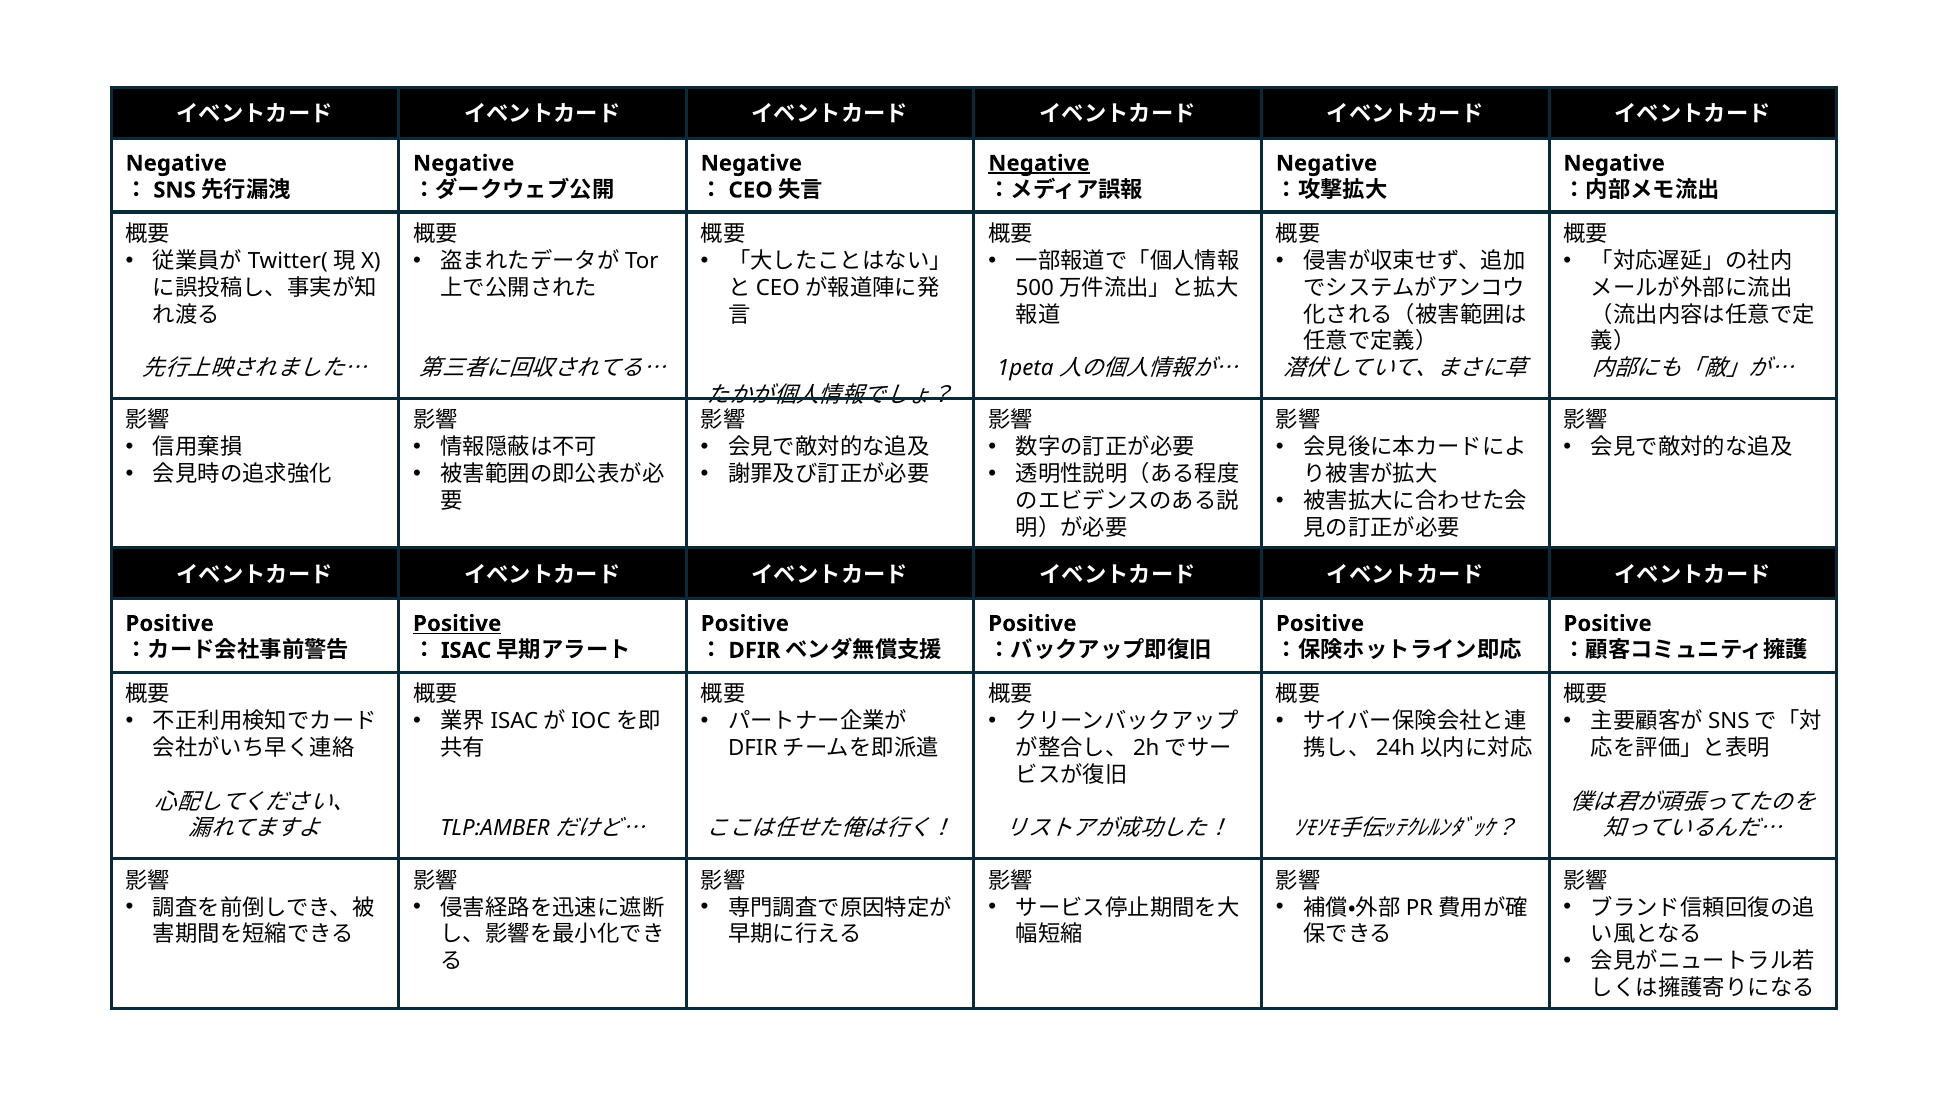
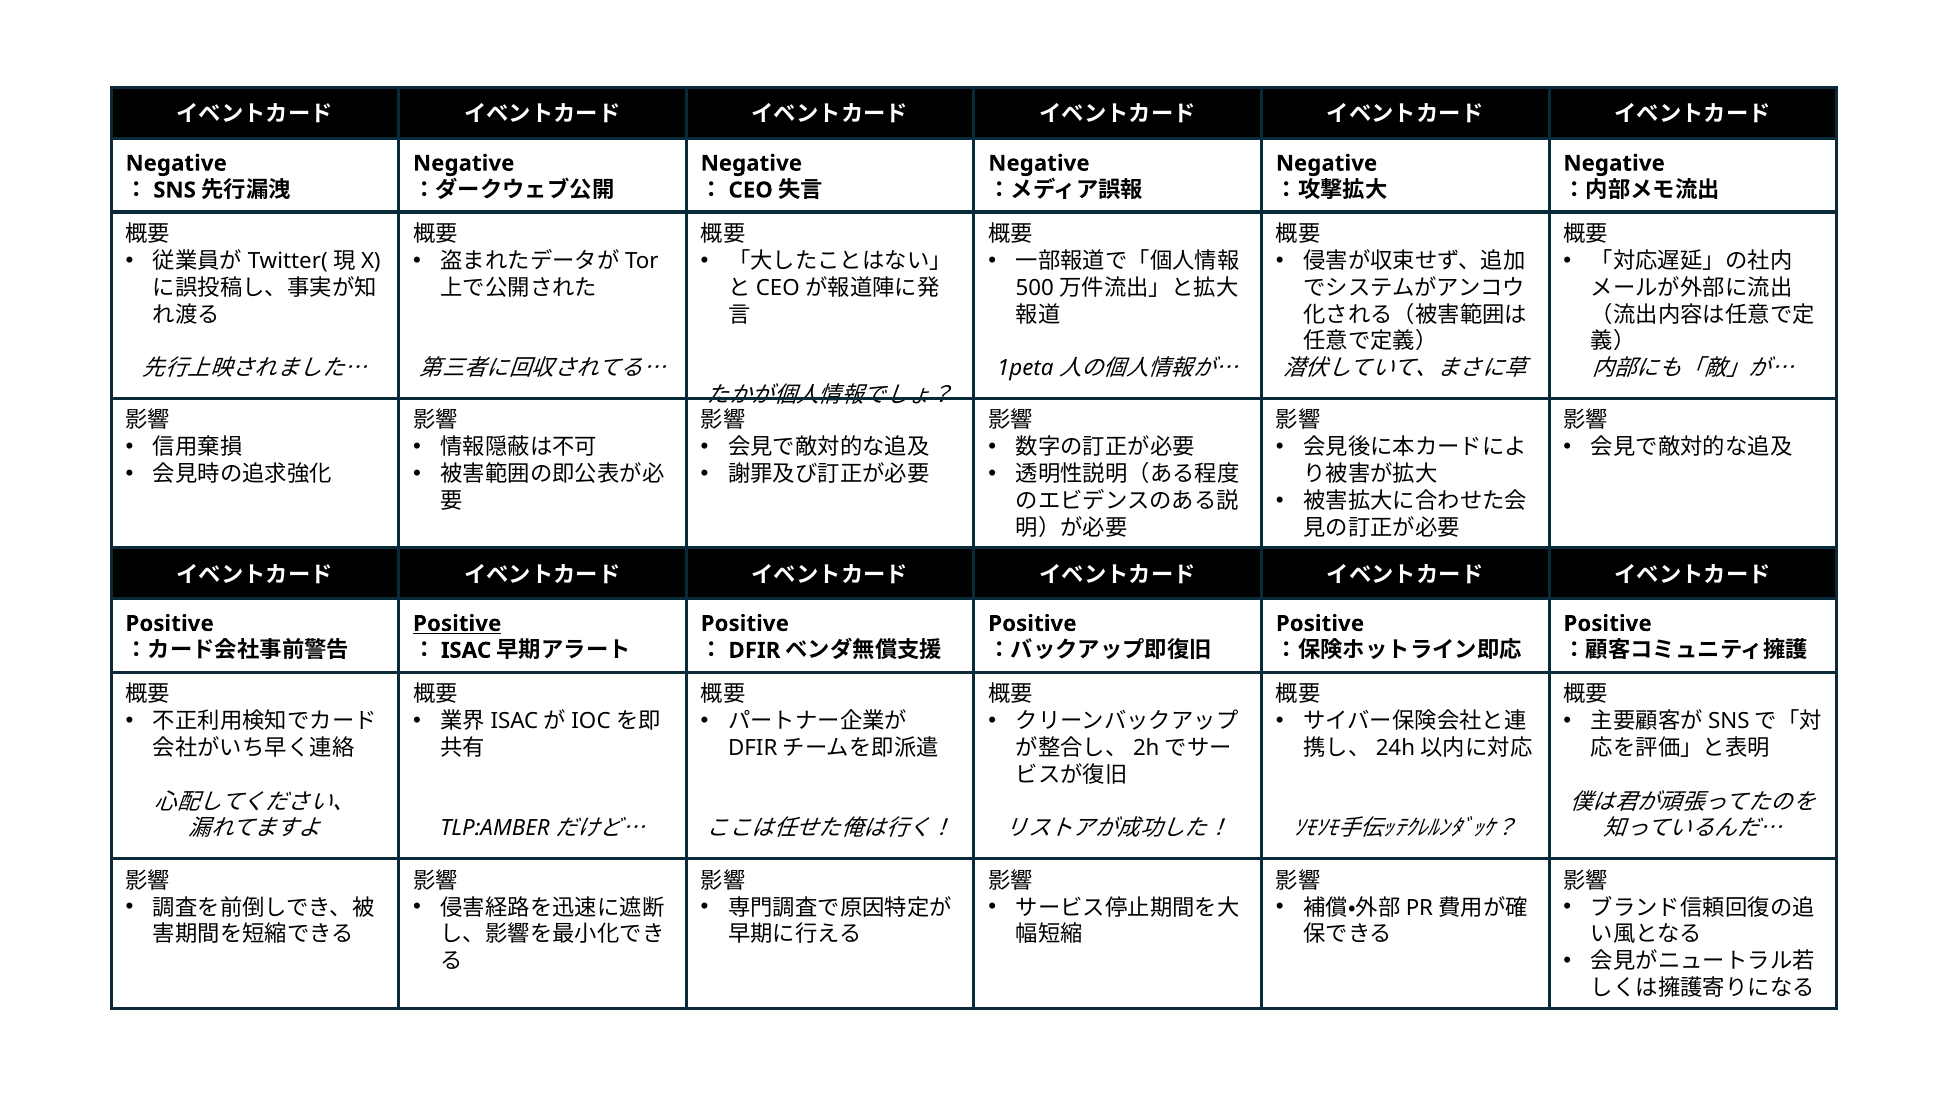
Negative underline: present -> none (1039, 163)
